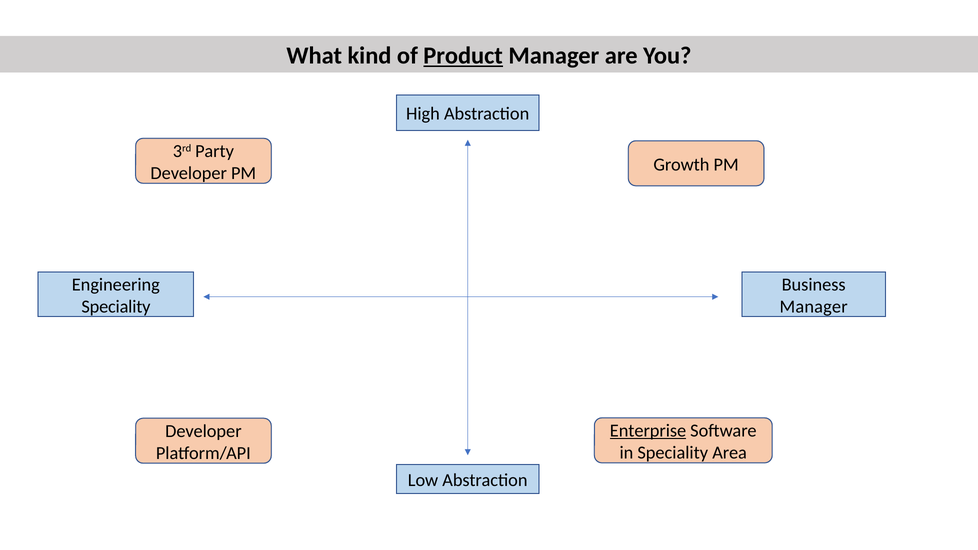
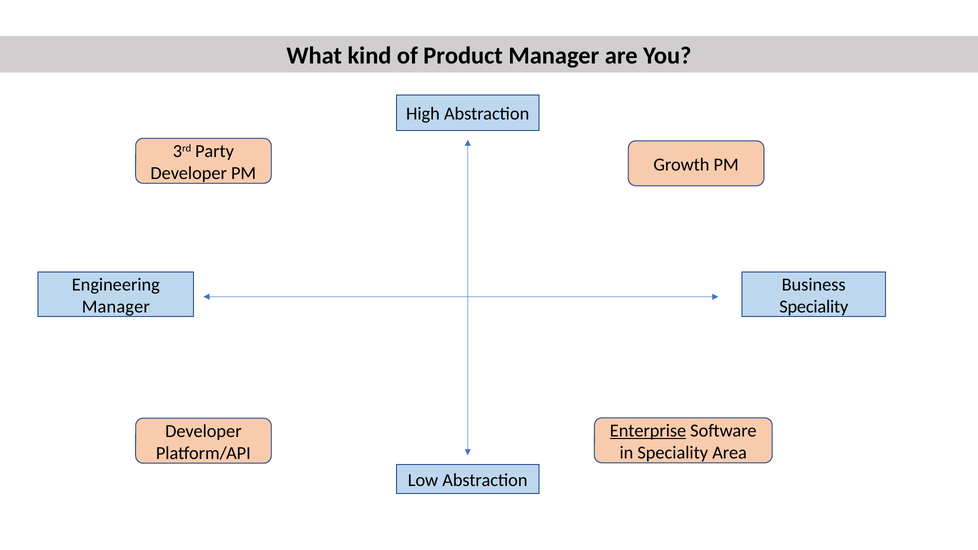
Product underline: present -> none (463, 56)
Speciality: Speciality -> Manager (116, 307)
Manager: Manager -> Speciality (814, 307)
